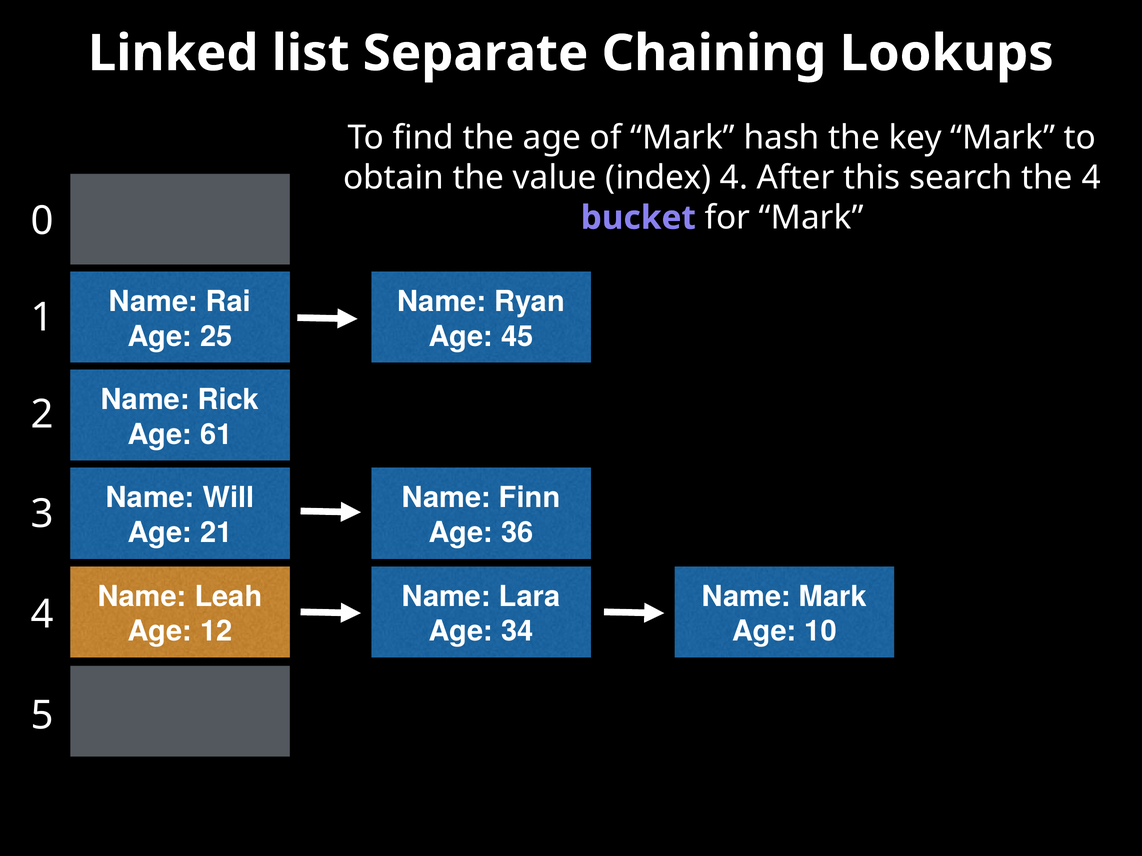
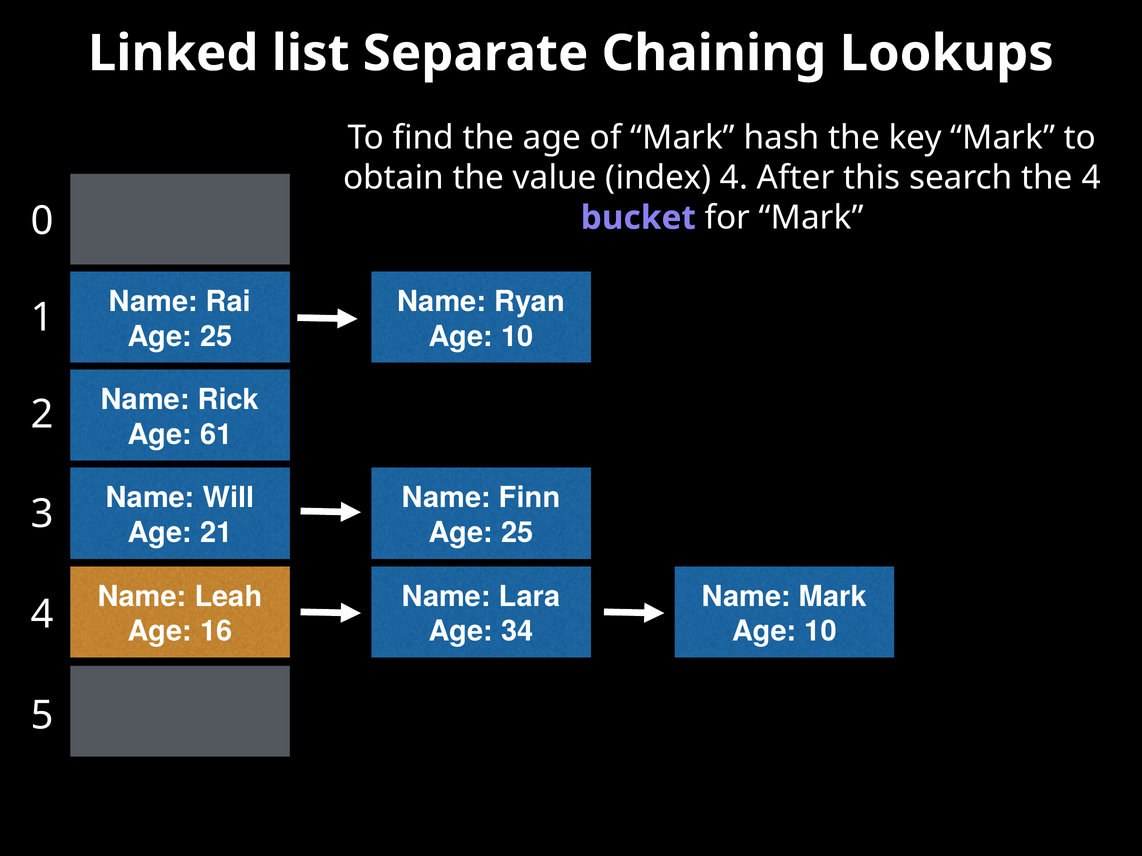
45: 45 -> 10 (517, 337)
36: 36 -> 25 (517, 533)
12: 12 -> 16 (216, 632)
